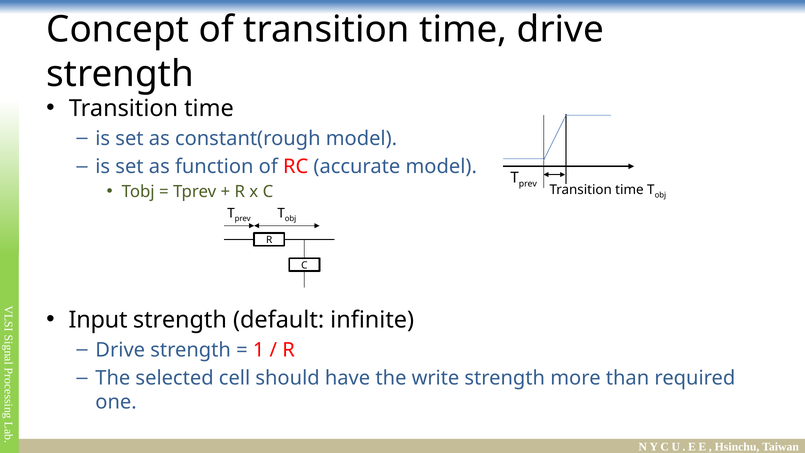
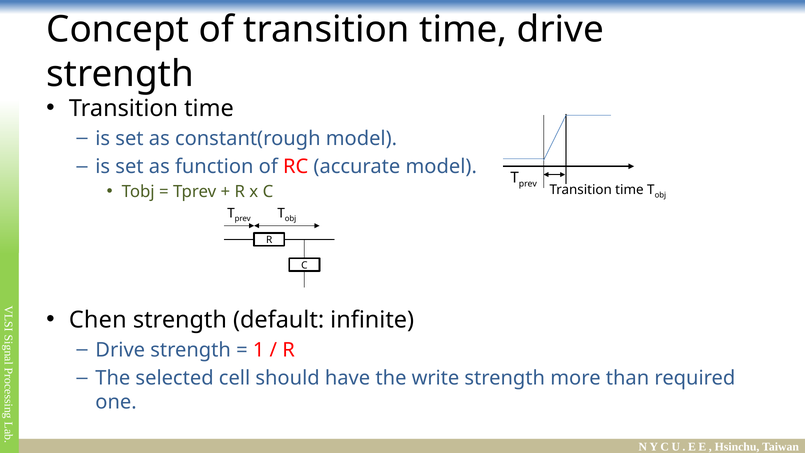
Input: Input -> Chen (98, 320)
